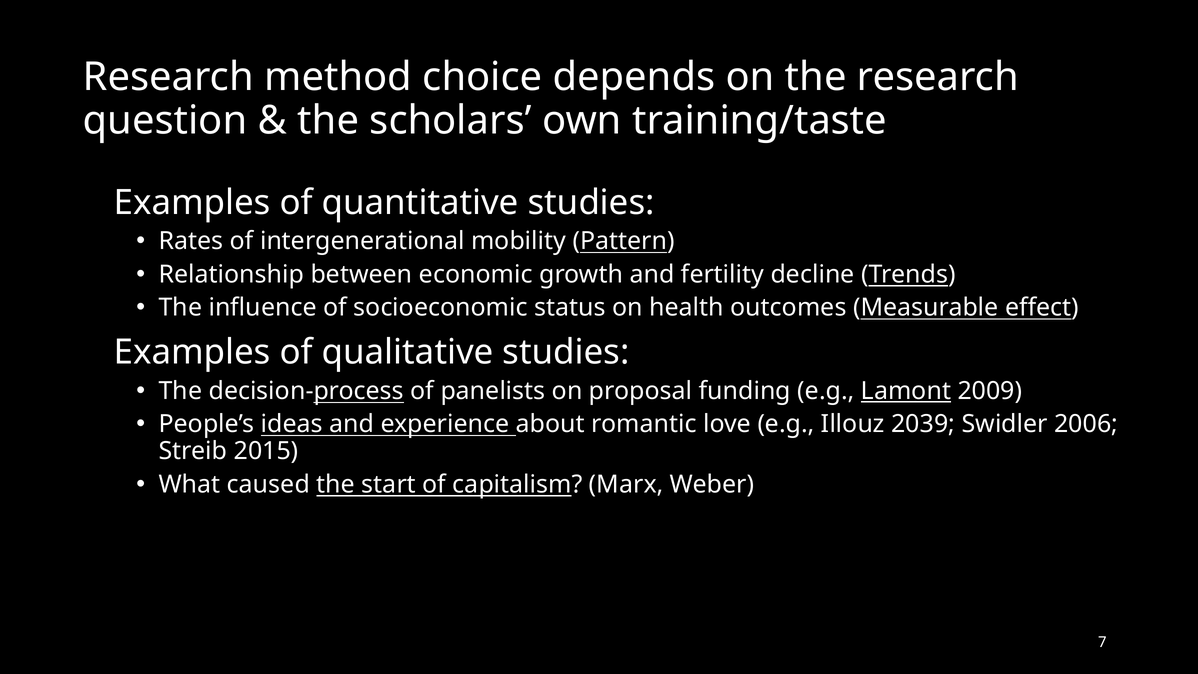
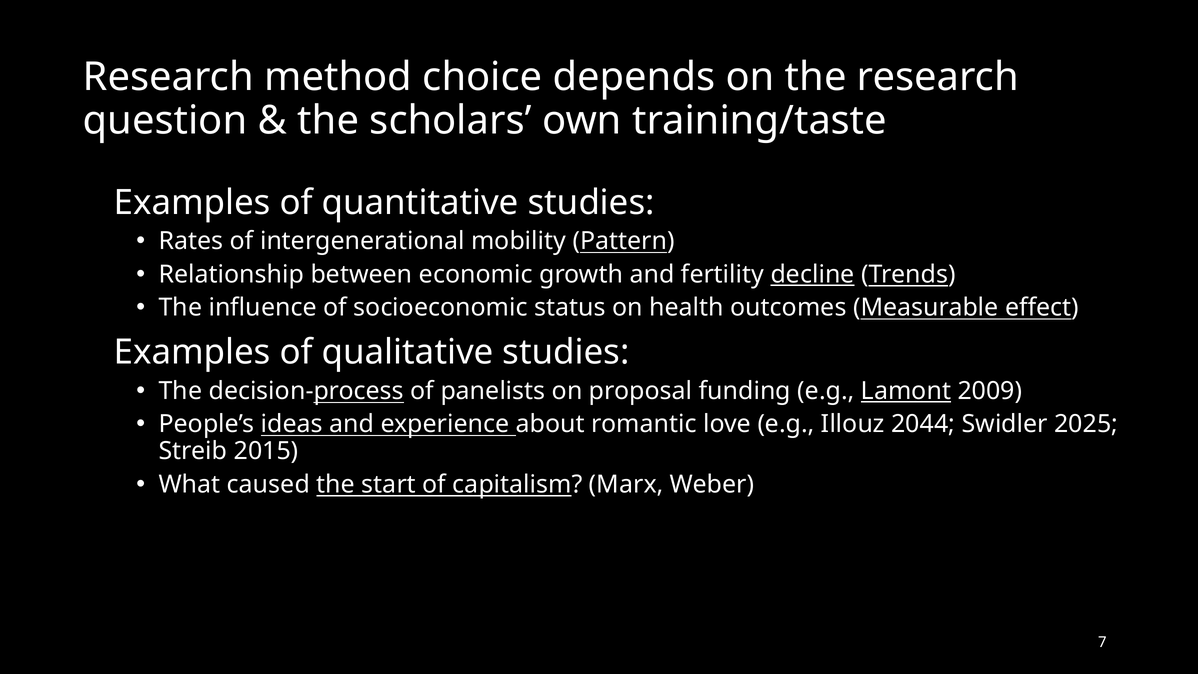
decline underline: none -> present (813, 274)
2039: 2039 -> 2044 (923, 424)
2006: 2006 -> 2025 (1086, 424)
